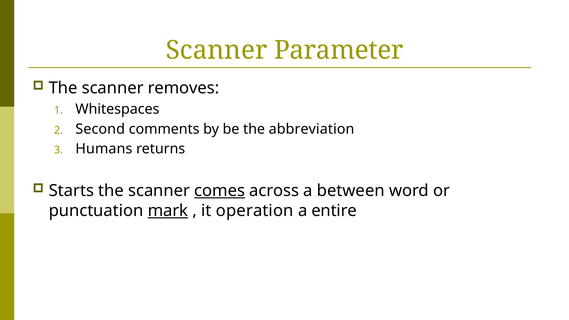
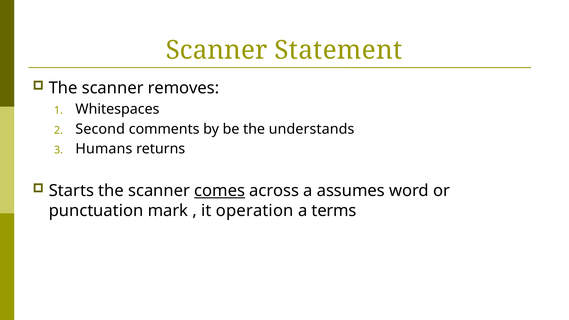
Parameter: Parameter -> Statement (338, 50)
abbreviation: abbreviation -> understands (312, 129)
between: between -> assumes (351, 191)
mark underline: present -> none (168, 211)
entire: entire -> terms (334, 211)
